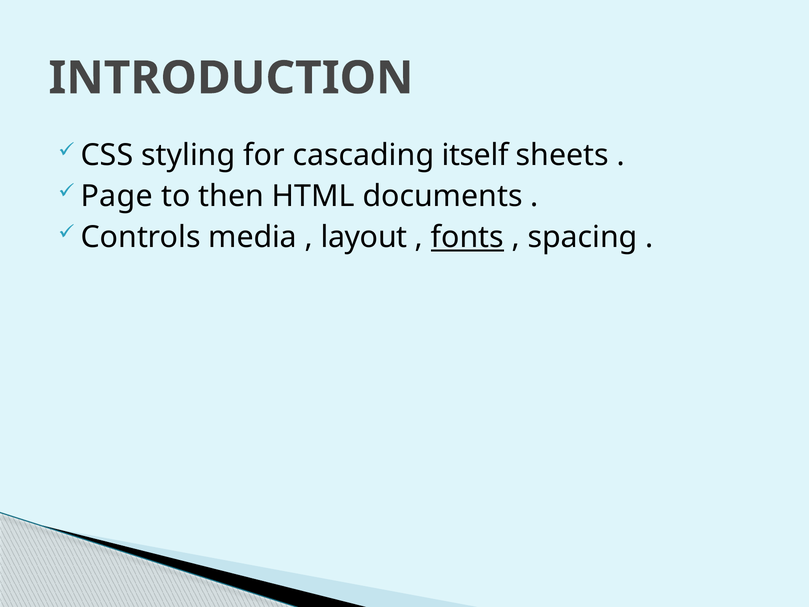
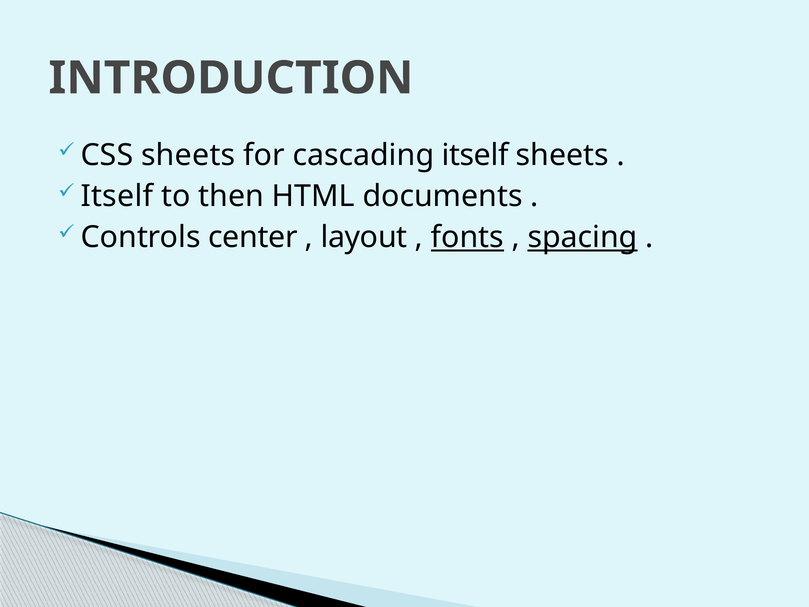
CSS styling: styling -> sheets (188, 155)
Page: Page -> Itself (117, 196)
media: media -> center (253, 237)
spacing underline: none -> present (583, 237)
